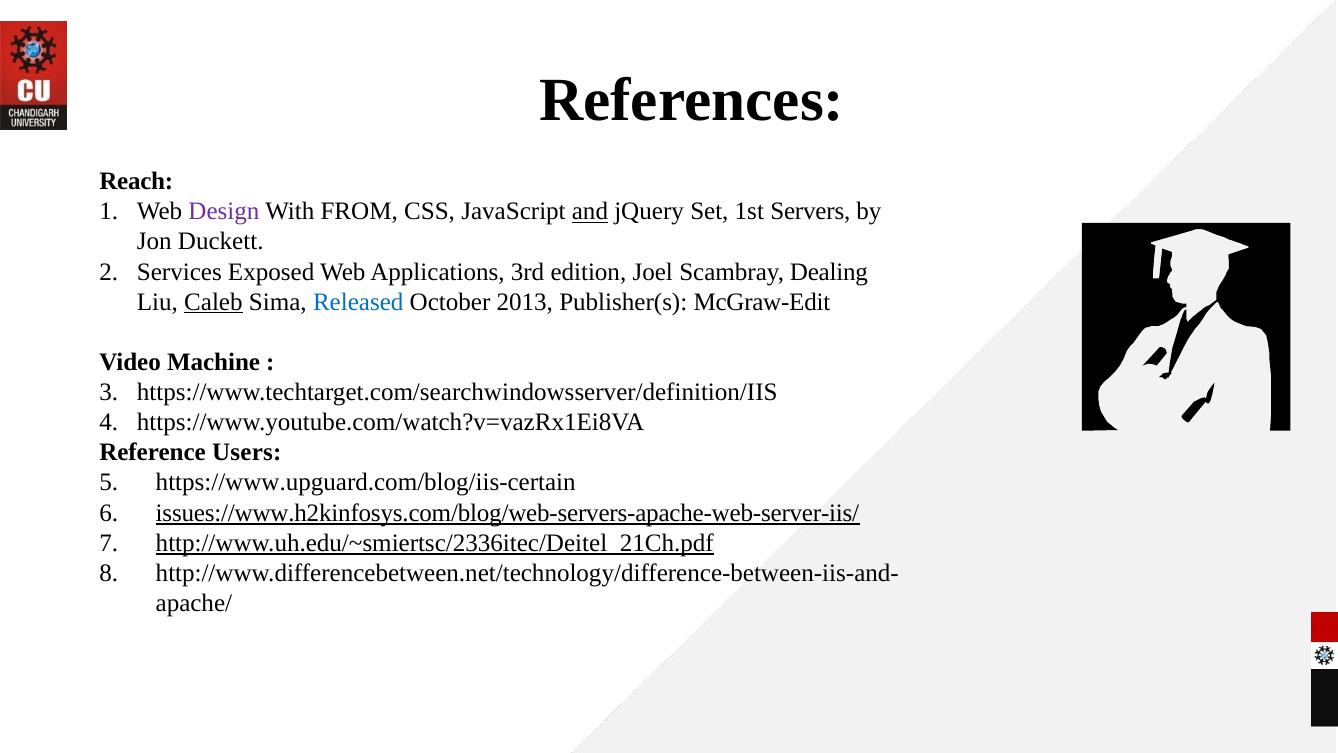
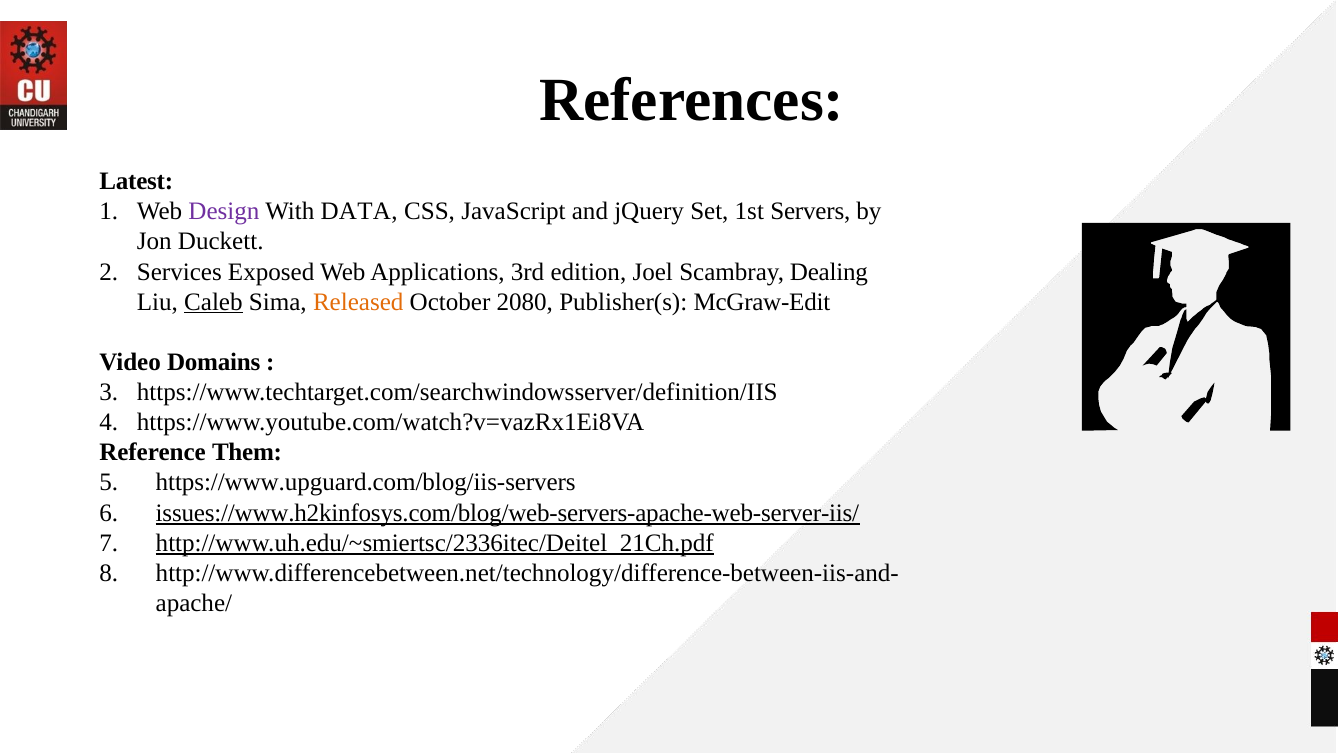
Reach: Reach -> Latest (136, 181)
FROM: FROM -> DATA (359, 211)
and underline: present -> none (590, 211)
Released colour: blue -> orange (358, 302)
2013: 2013 -> 2080 (525, 302)
Machine: Machine -> Domains (214, 362)
Users: Users -> Them (247, 452)
https://www.upguard.com/blog/iis-certain: https://www.upguard.com/blog/iis-certain -> https://www.upguard.com/blog/iis-servers (366, 482)
